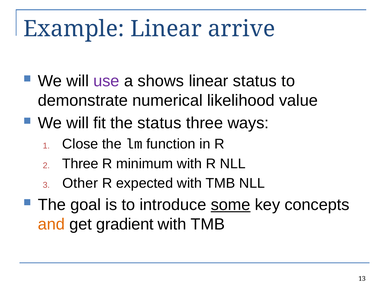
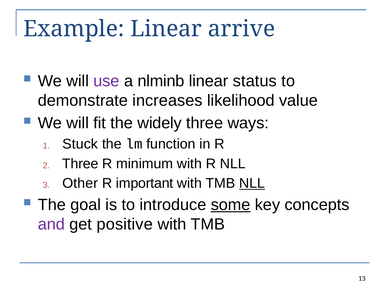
shows: shows -> nlminb (161, 81)
numerical: numerical -> increases (167, 100)
the status: status -> widely (160, 123)
Close: Close -> Stuck (80, 144)
expected: expected -> important (145, 183)
NLL underline: none -> present (252, 183)
and colour: orange -> purple (51, 224)
gradient: gradient -> positive (125, 224)
